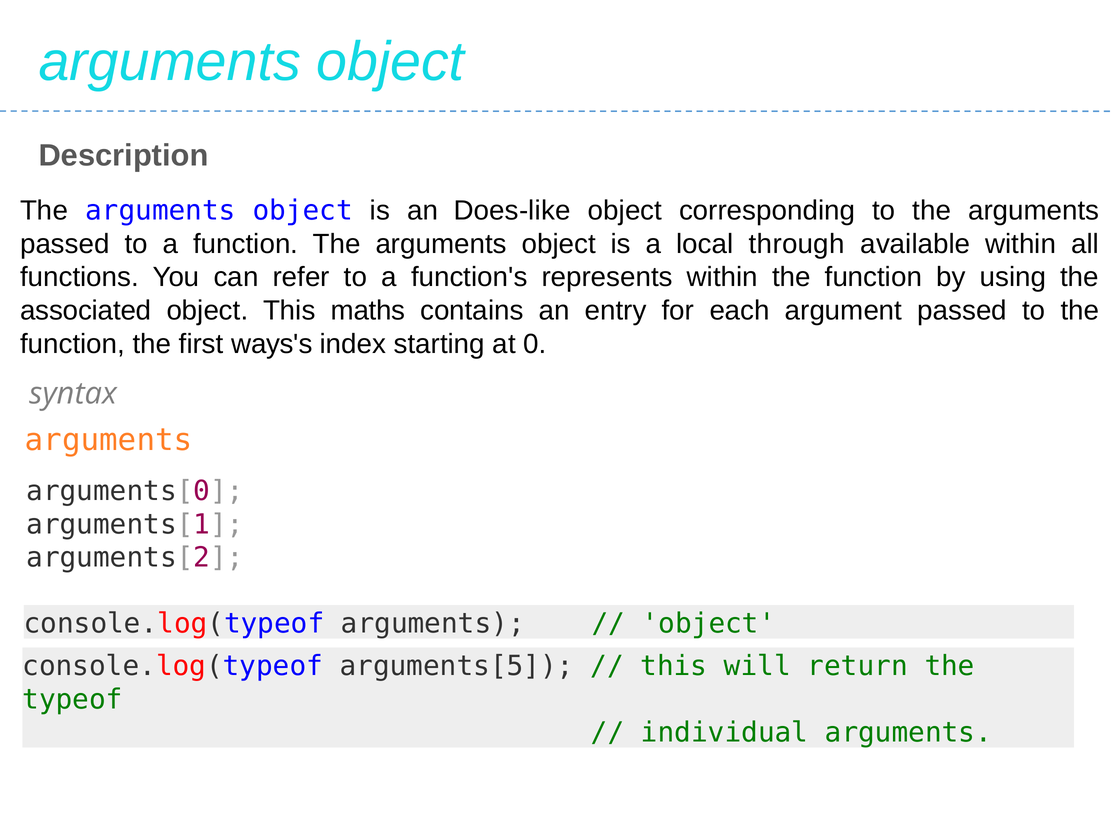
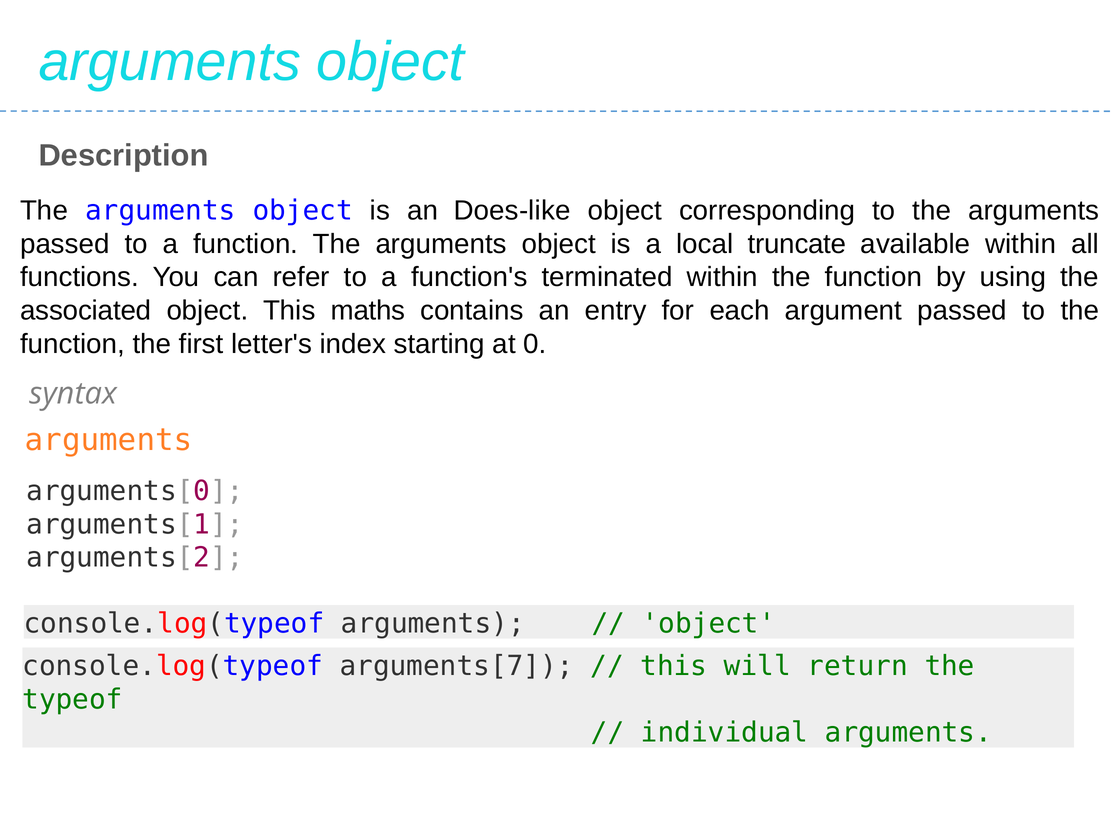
through: through -> truncate (797, 244)
represents: represents -> terminated (607, 277)
ways's: ways's -> letter's (272, 344)
arguments[5: arguments[5 -> arguments[7 (457, 666)
